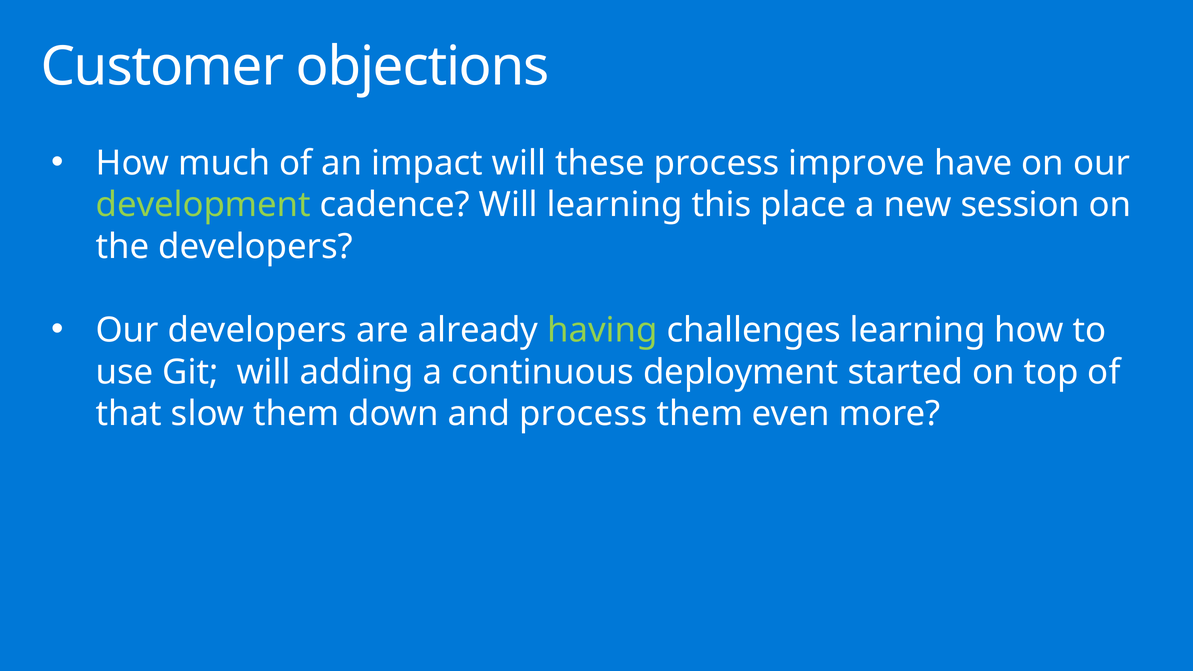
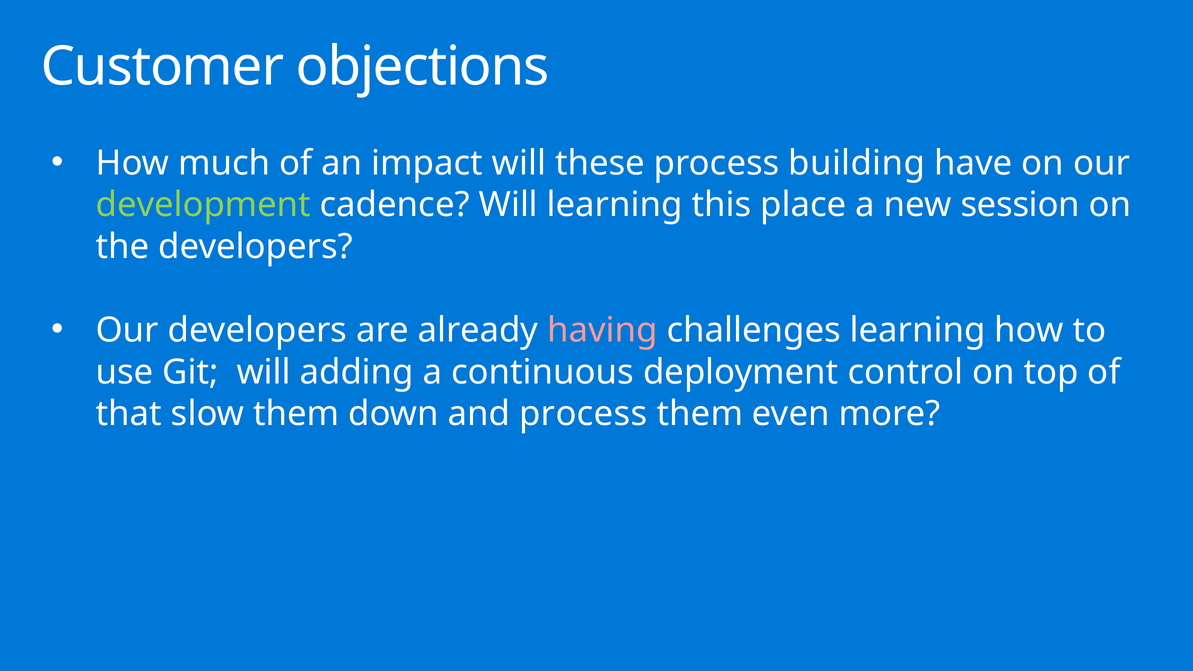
improve: improve -> building (857, 163)
having colour: light green -> pink (602, 330)
started: started -> control (905, 372)
